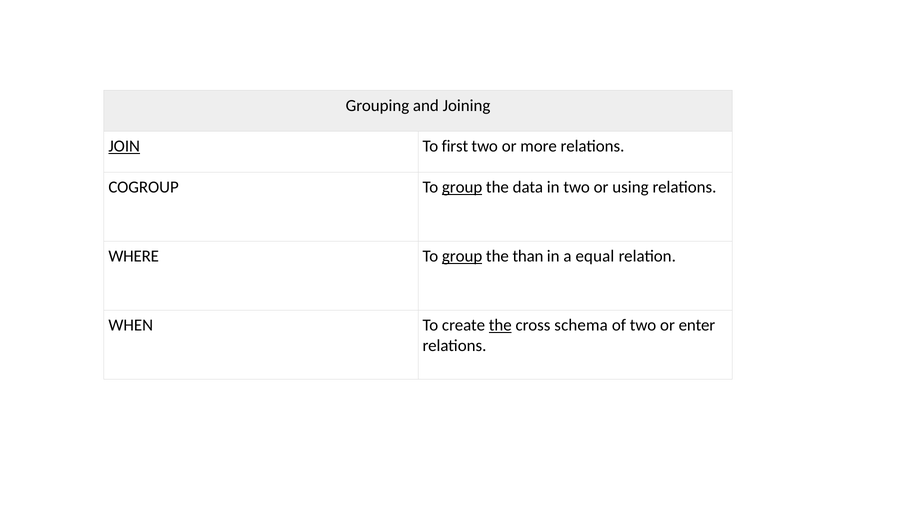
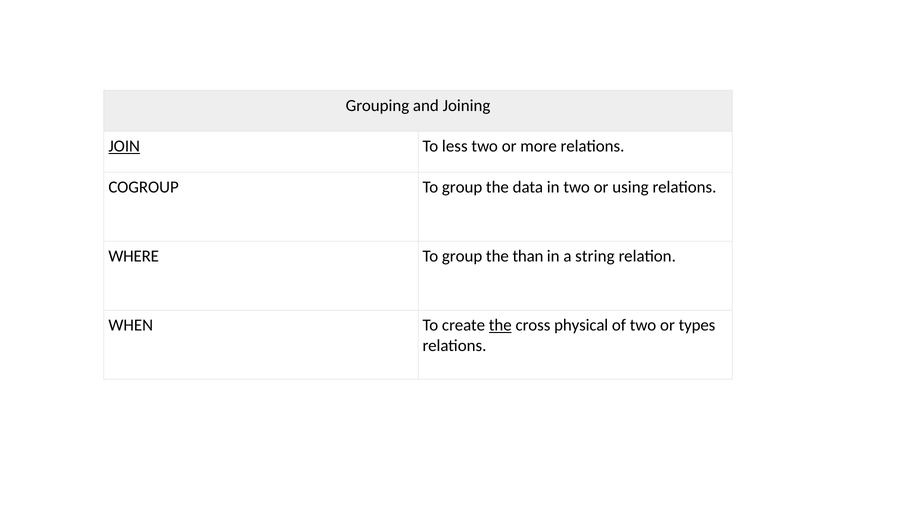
first: first -> less (455, 146)
group underline: present -> none (462, 187)
group underline: present -> none (462, 256)
equal: equal -> string (595, 256)
schema: schema -> physical (581, 325)
enter: enter -> types (697, 325)
